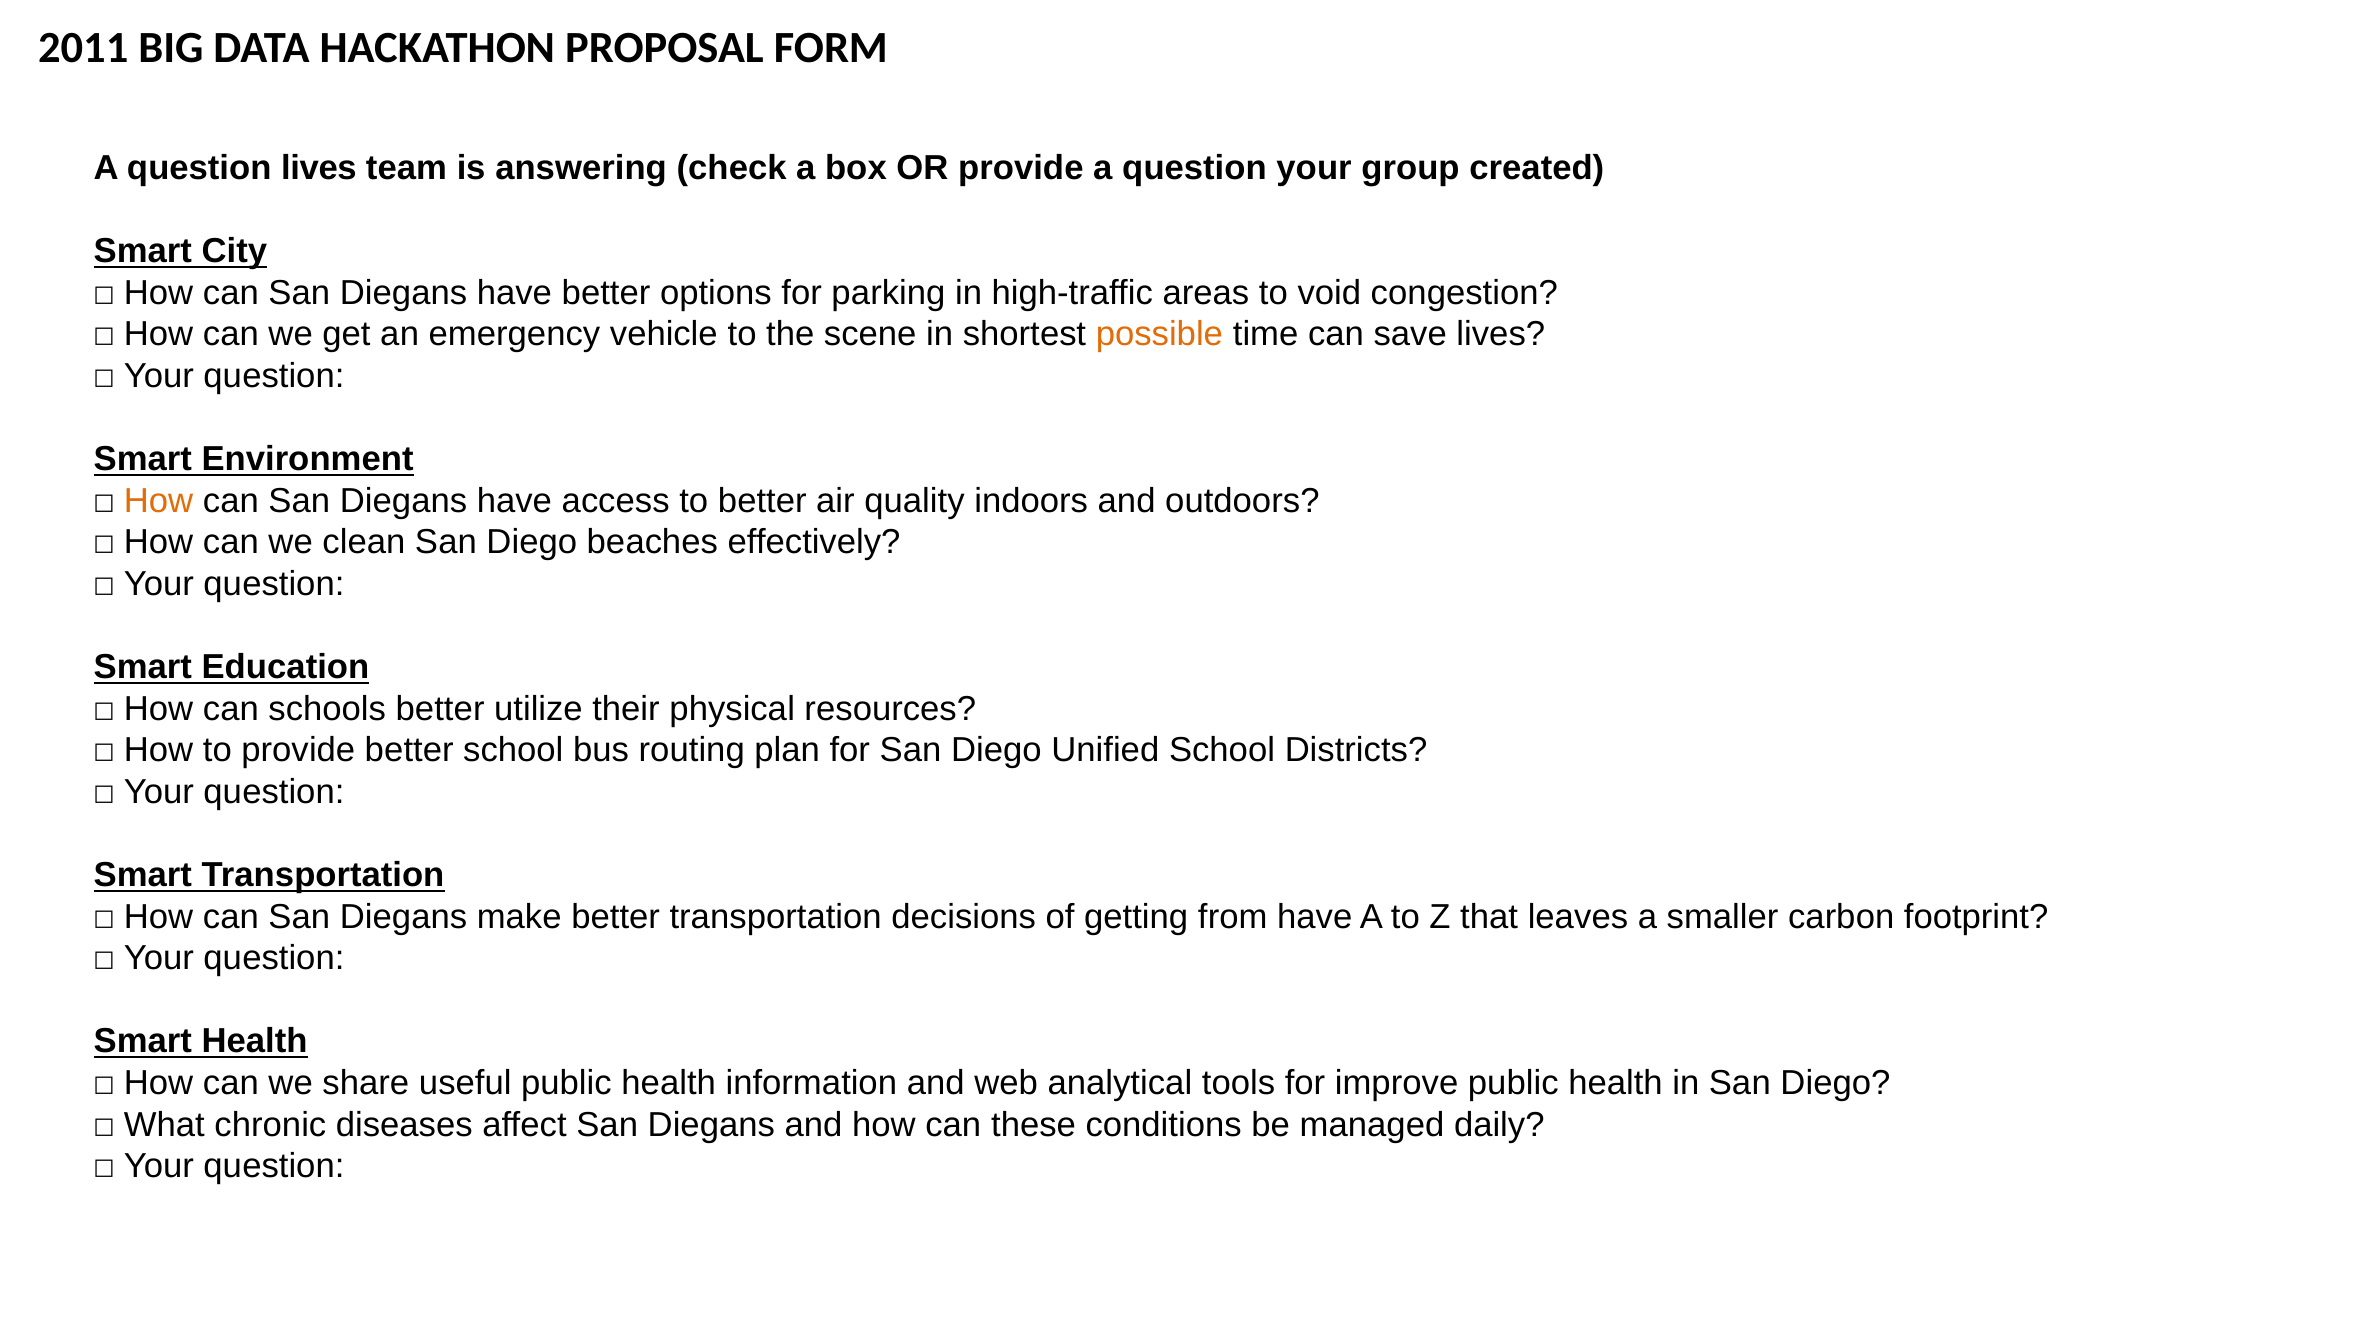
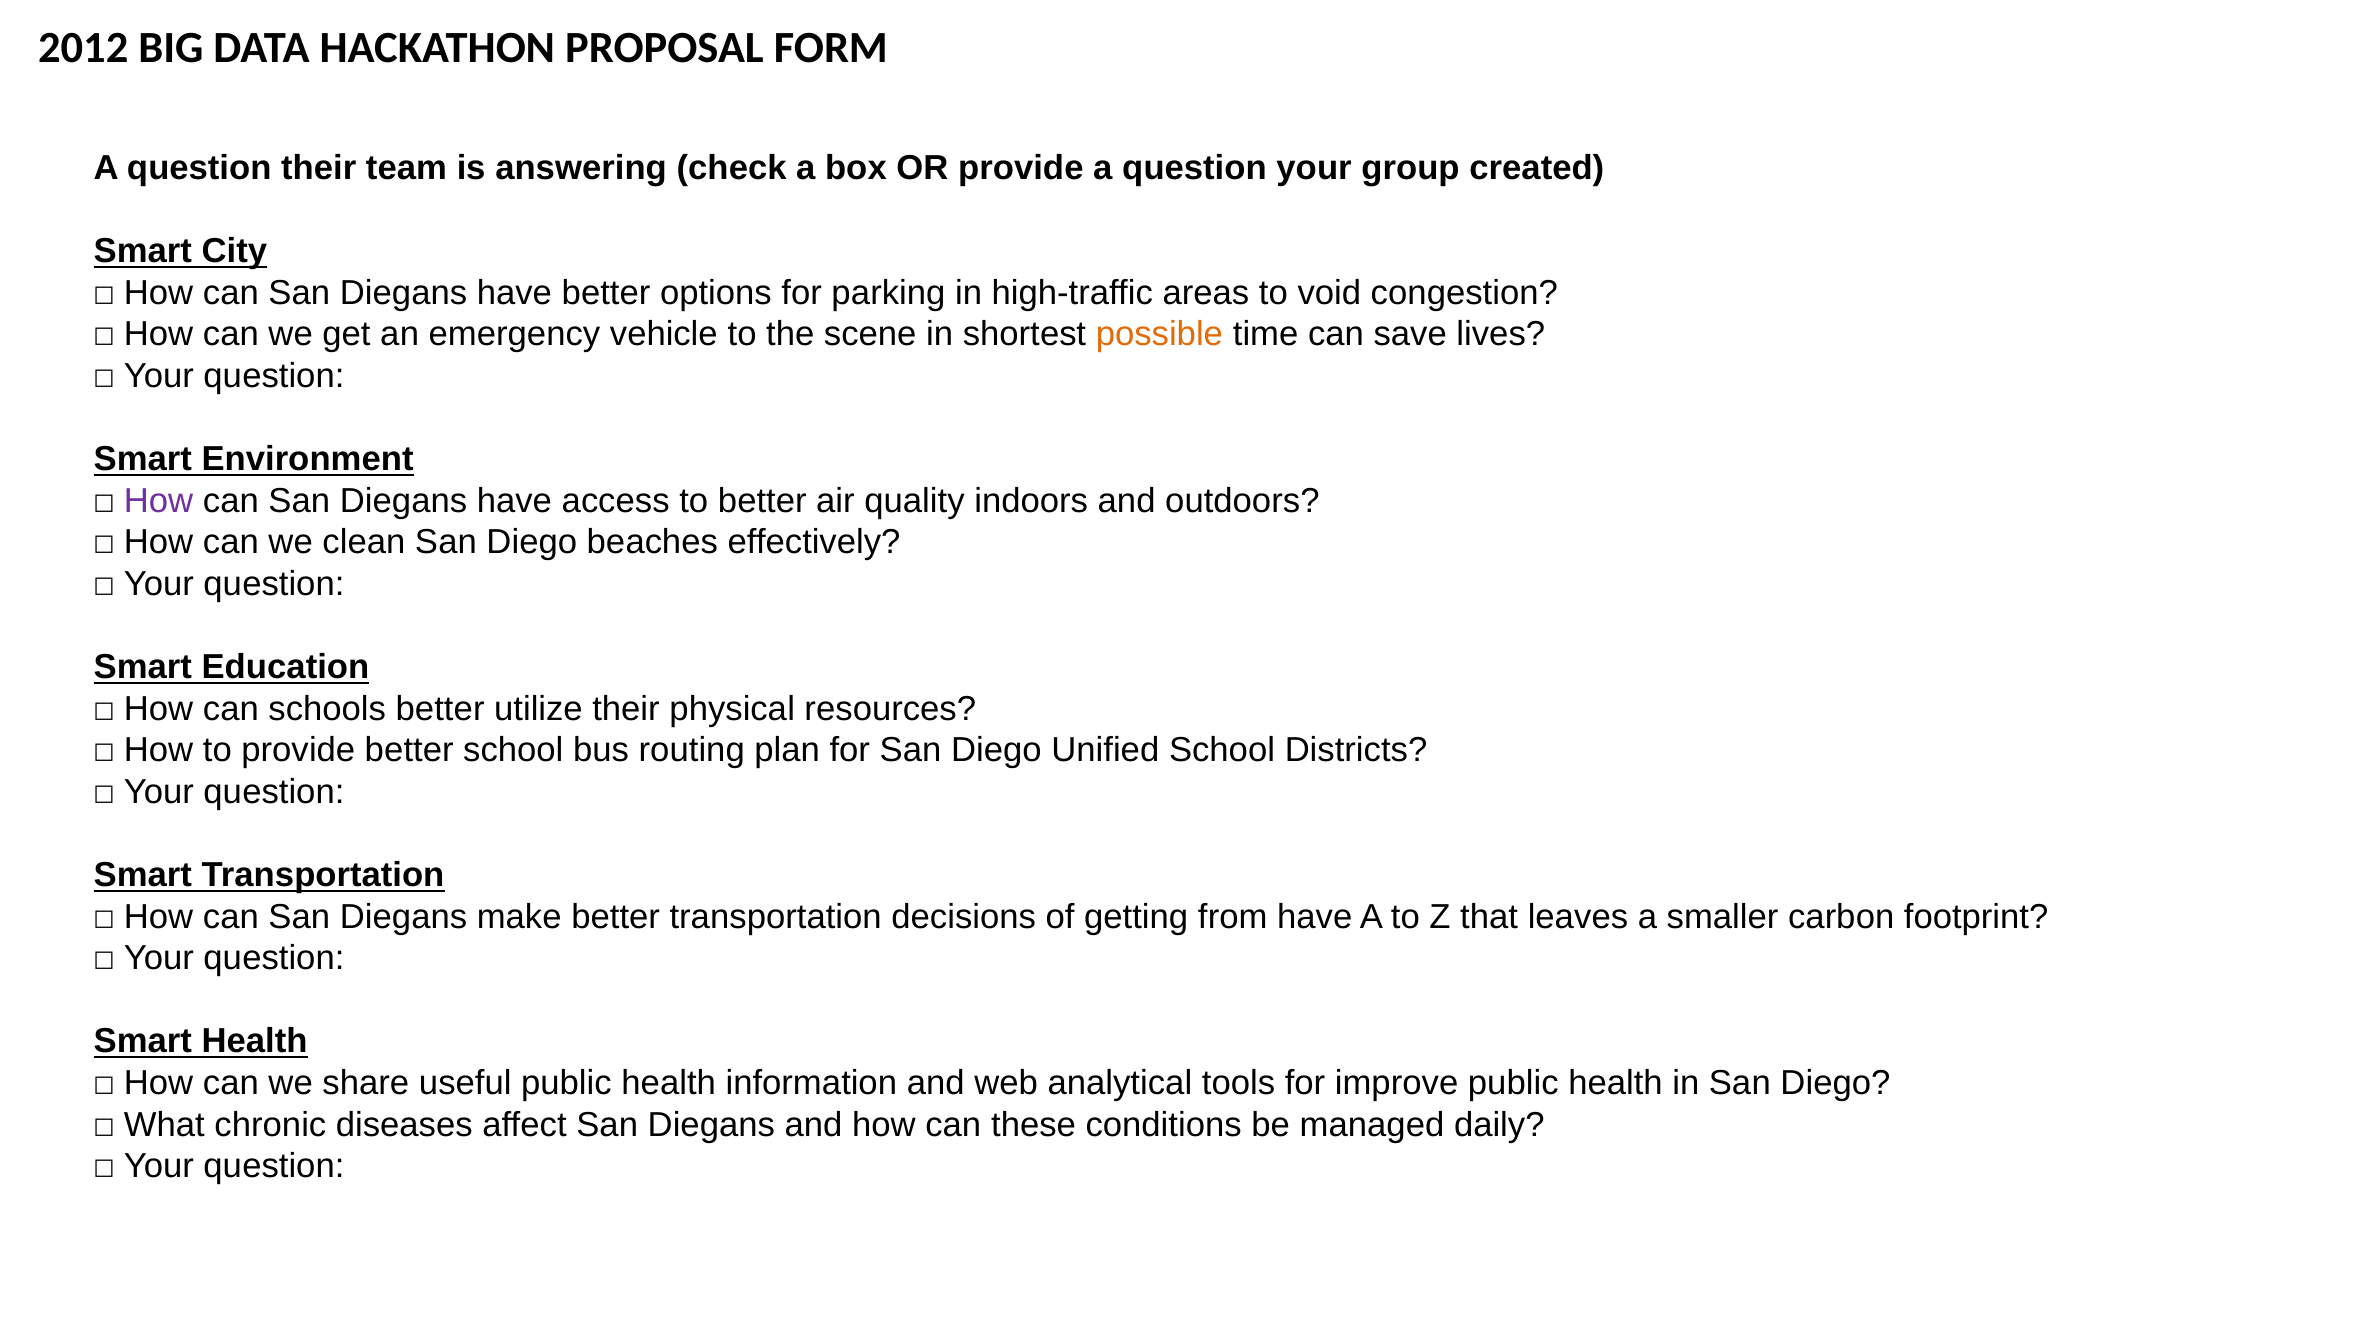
2011: 2011 -> 2012 (83, 48)
question lives: lives -> their (319, 168)
How colour: orange -> purple (159, 501)
